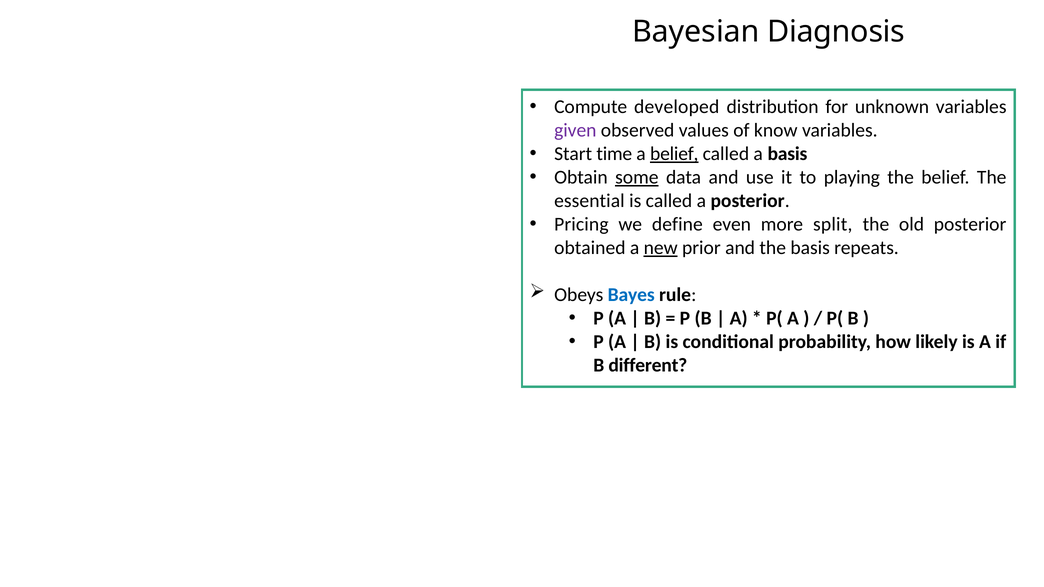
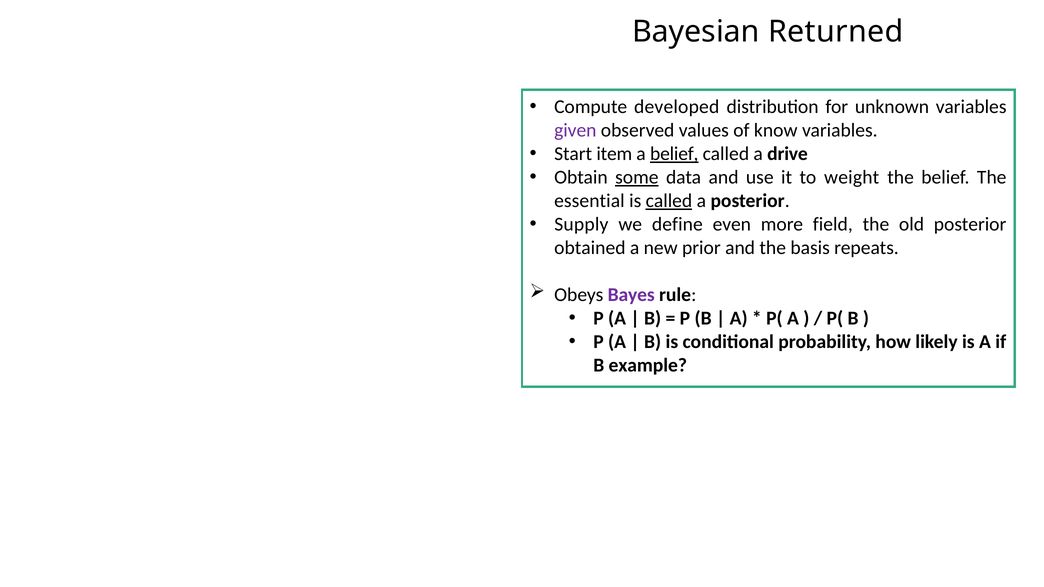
Diagnosis: Diagnosis -> Returned (836, 32)
time: time -> item (614, 154)
a basis: basis -> drive (787, 154)
playing: playing -> weight (852, 177)
called underline: none -> present (669, 201)
Pricing: Pricing -> Supply (581, 224)
split: split -> field (833, 224)
new underline: present -> none (661, 248)
Bayes colour: blue -> purple (631, 295)
different: different -> example (648, 365)
